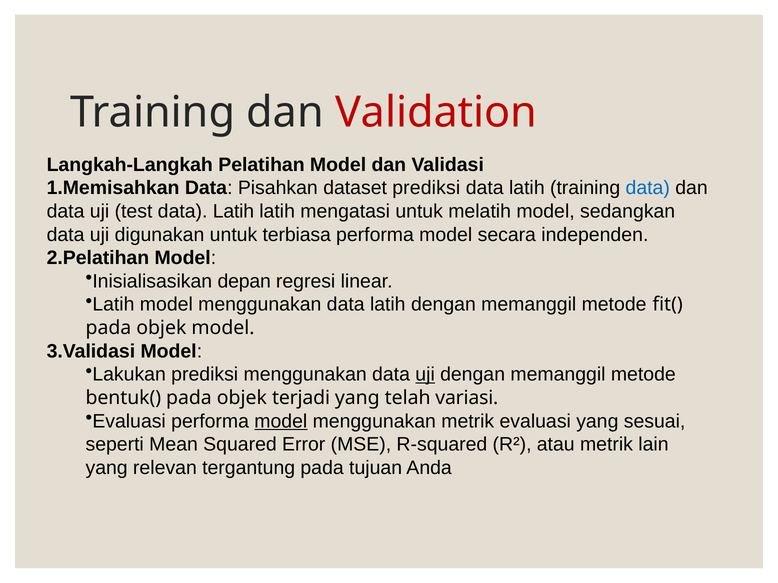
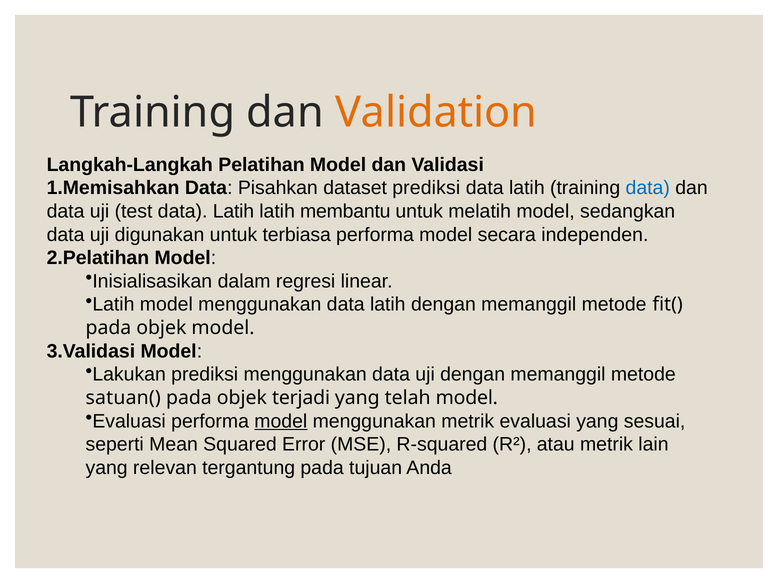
Validation colour: red -> orange (436, 113)
mengatasi: mengatasi -> membantu (345, 211)
depan: depan -> dalam (244, 281)
uji underline: present -> none (425, 375)
bentuk(: bentuk( -> satuan( (123, 398)
telah variasi: variasi -> model (467, 398)
